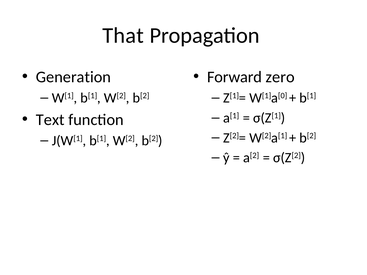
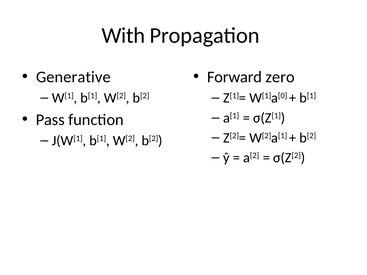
That: That -> With (123, 36)
Generation: Generation -> Generative (73, 77)
Text: Text -> Pass (50, 120)
